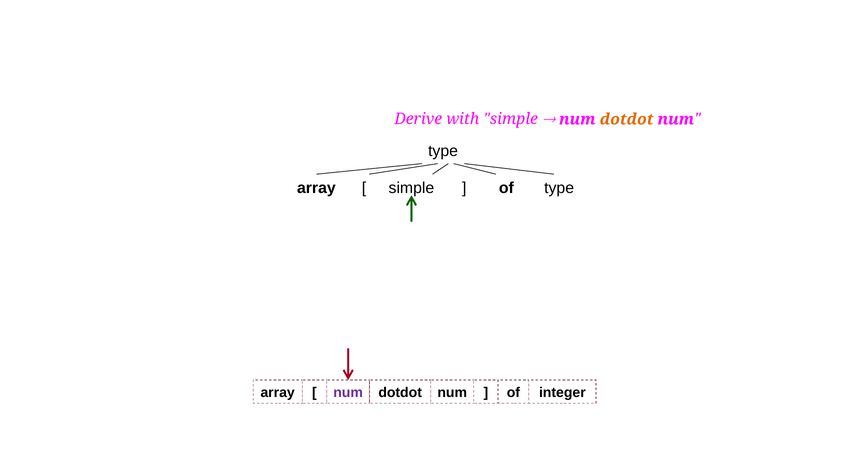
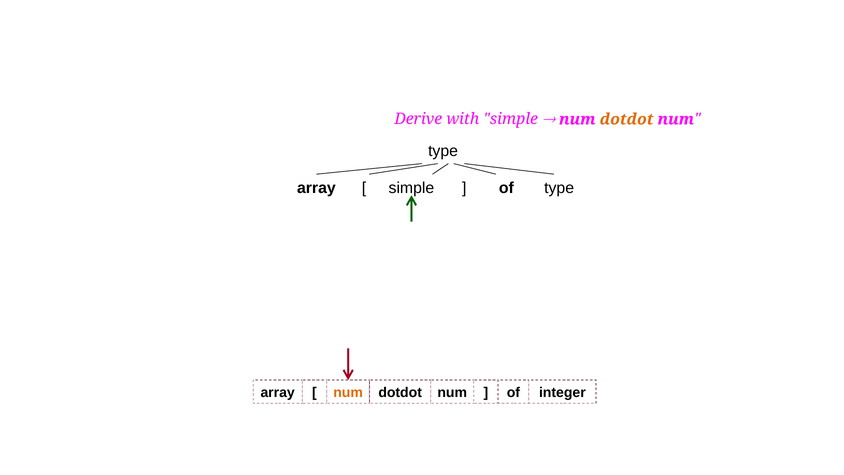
num colour: purple -> orange (348, 392)
